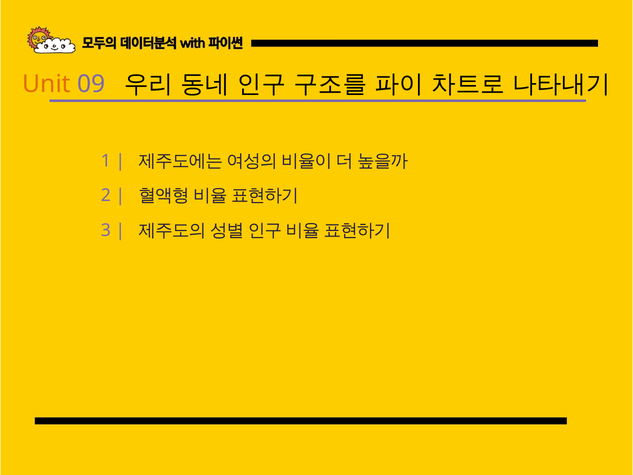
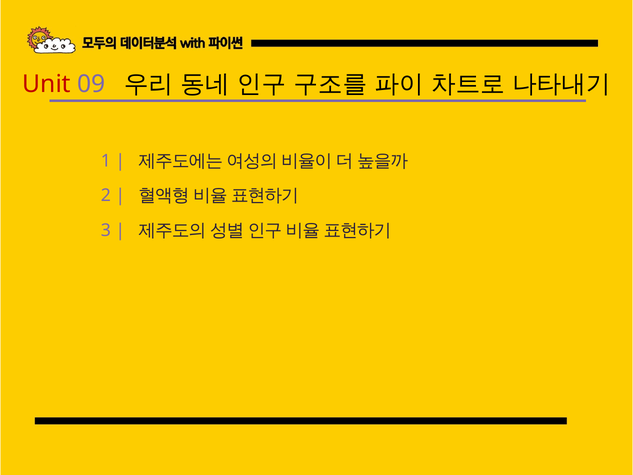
Unit colour: orange -> red (47, 84)
